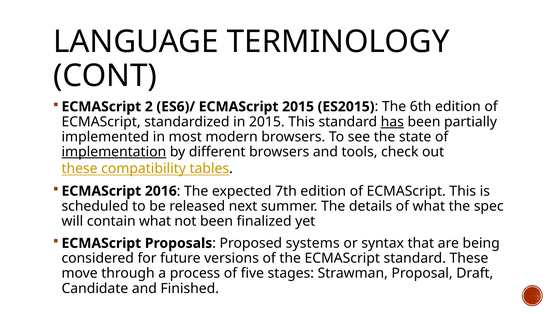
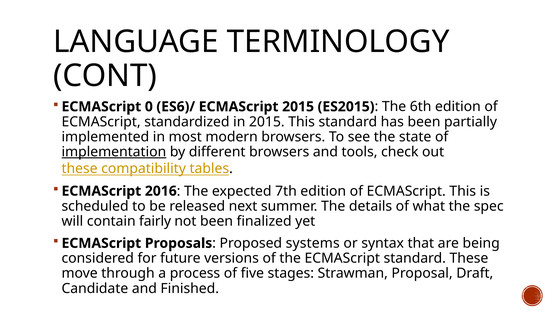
2: 2 -> 0 (149, 107)
has underline: present -> none (392, 122)
contain what: what -> fairly (155, 221)
